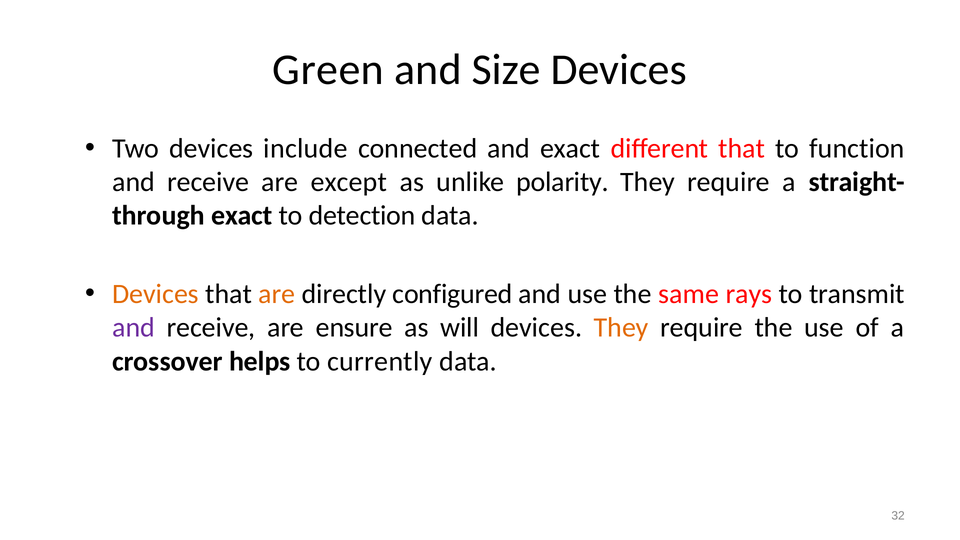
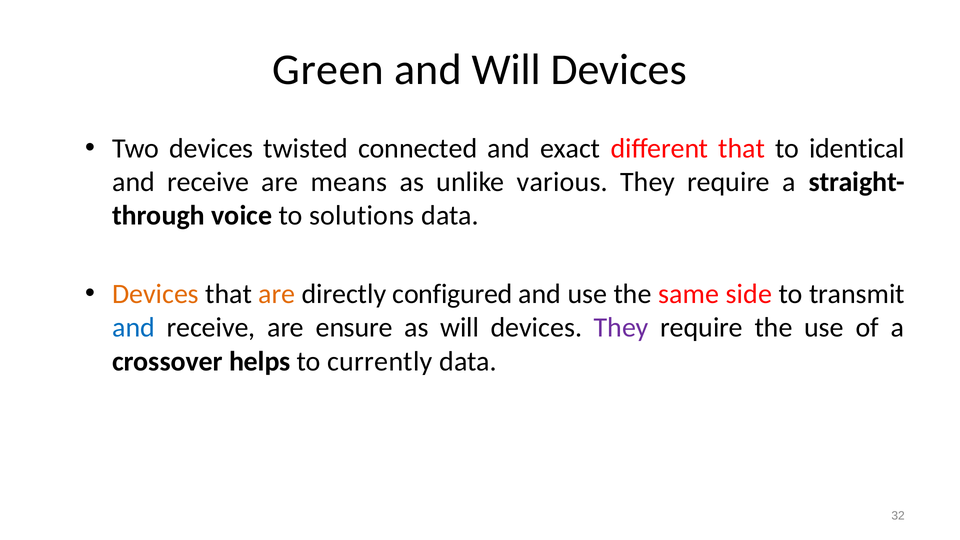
and Size: Size -> Will (506, 70)
include: include -> twisted (306, 148)
function: function -> identical (857, 148)
except: except -> means (349, 182)
polarity: polarity -> various (562, 182)
exact: exact -> voice (242, 216)
detection: detection -> solutions (362, 216)
rays: rays -> side (749, 294)
and colour: purple -> blue (134, 328)
They colour: orange -> purple (621, 328)
